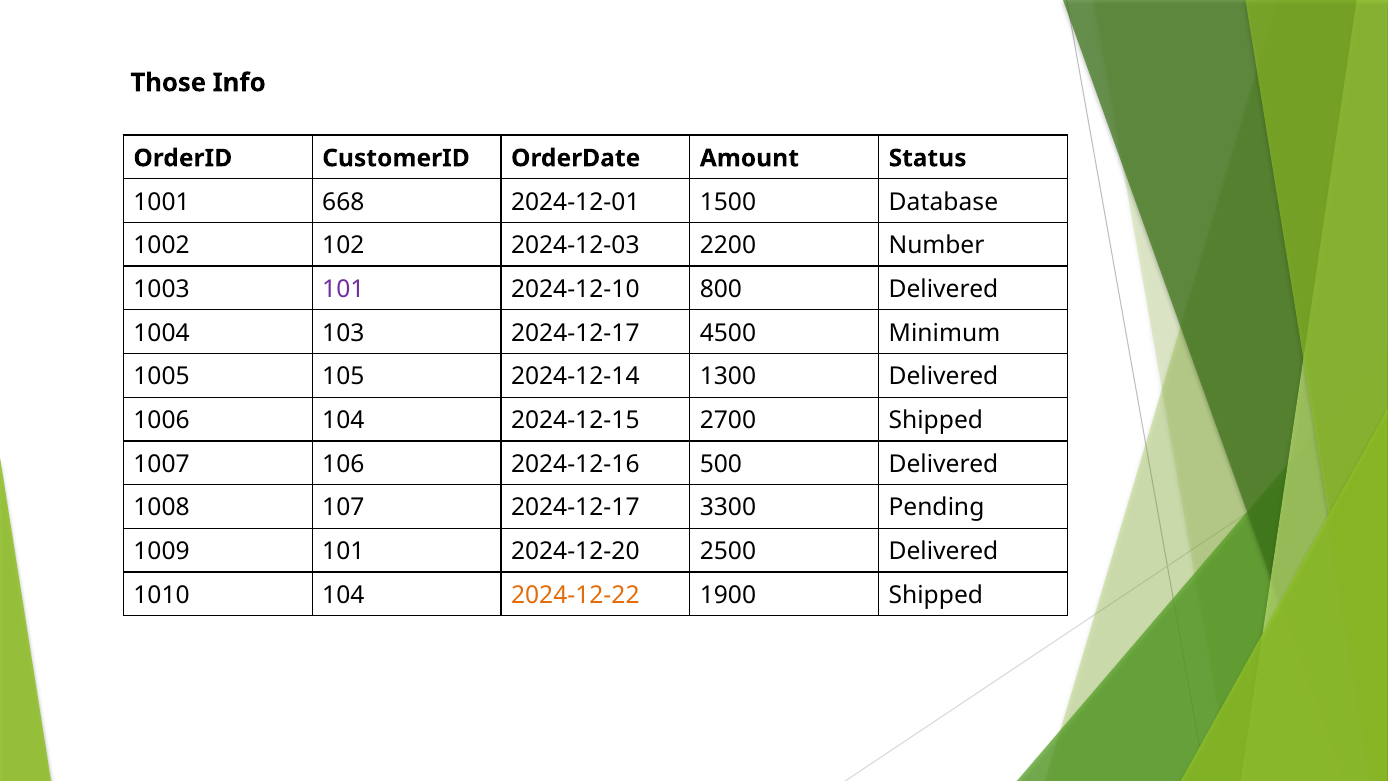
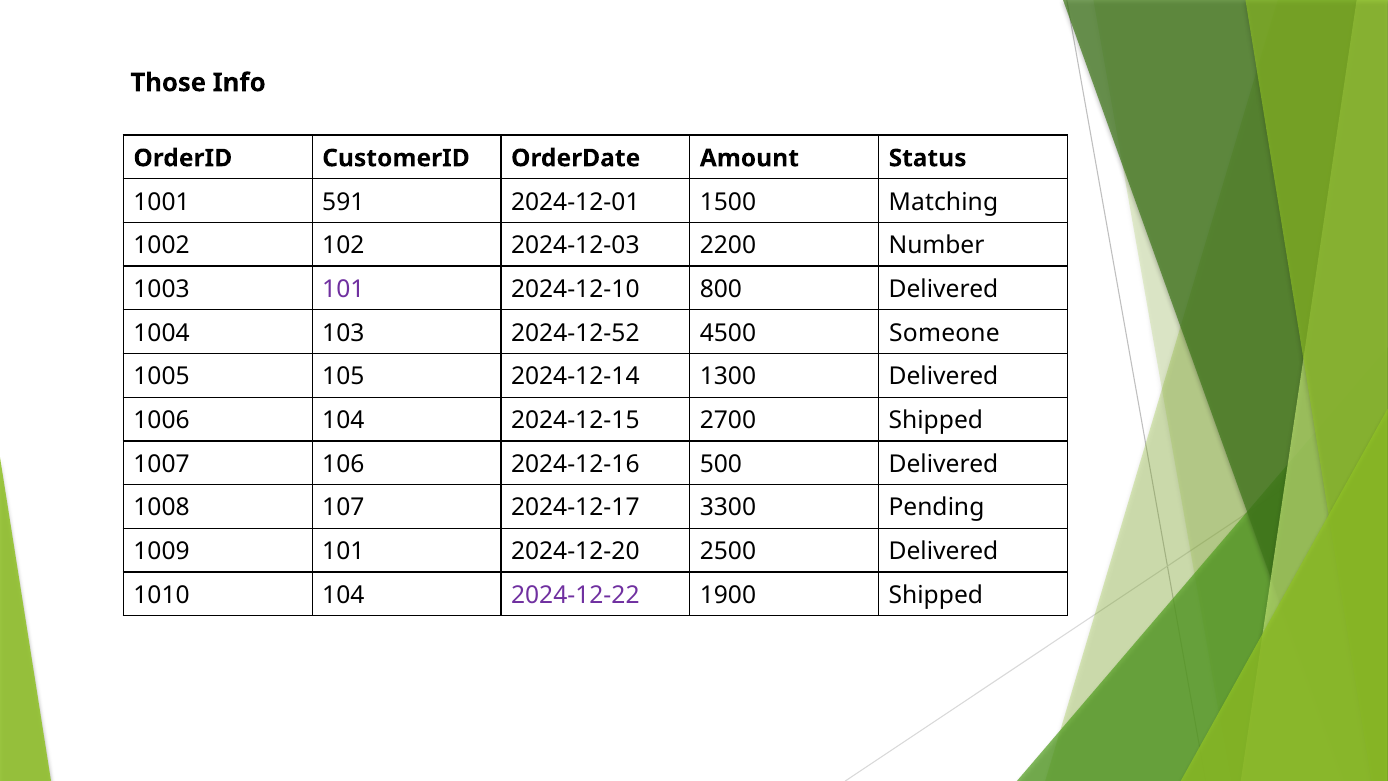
668: 668 -> 591 (343, 202)
Database: Database -> Matching (943, 202)
103 2024-12-17: 2024-12-17 -> 2024-12-52 (575, 333)
Minimum: Minimum -> Someone (944, 333)
2024-12-22 colour: orange -> purple (575, 595)
